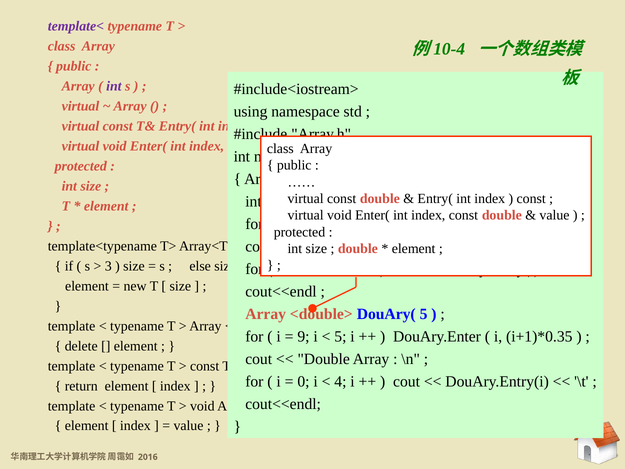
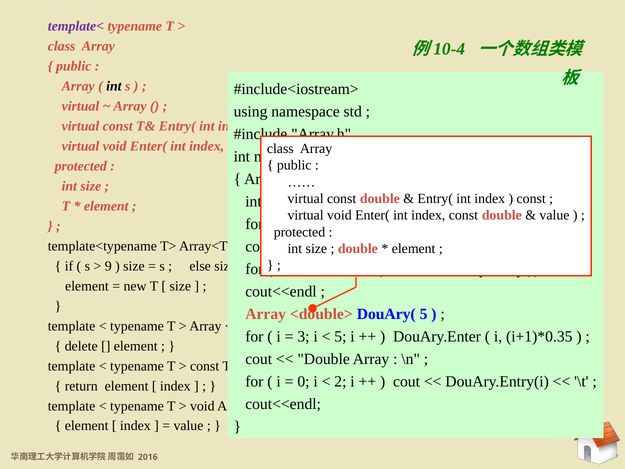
int colour: purple -> black (114, 86)
3: 3 -> 9 (108, 266)
9: 9 -> 3 (303, 336)
4: 4 -> 2 (340, 381)
